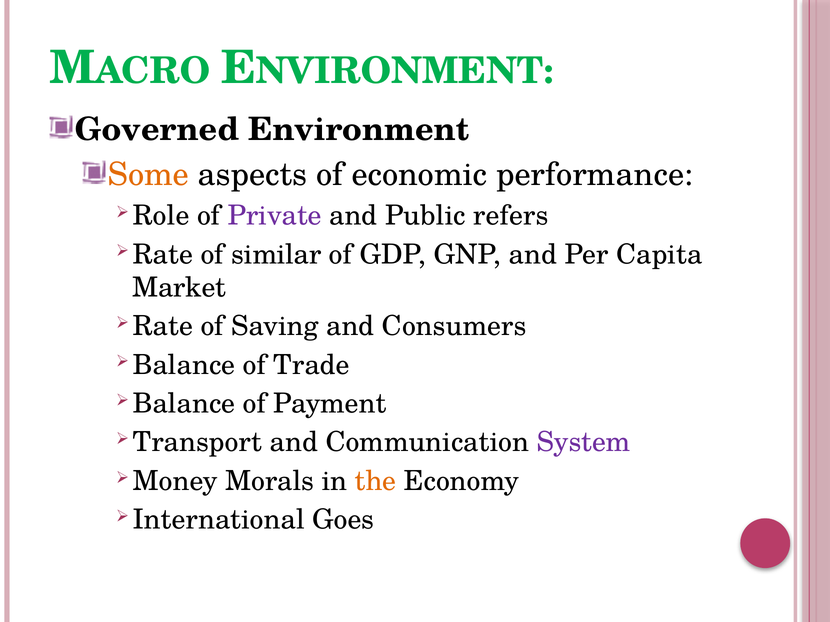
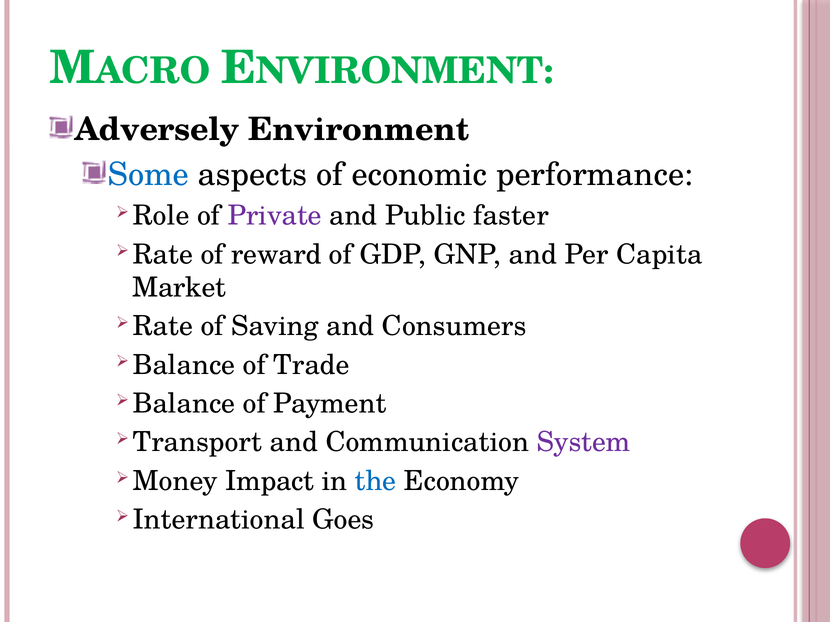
Governed: Governed -> Adversely (157, 129)
Some colour: orange -> blue (148, 175)
refers: refers -> faster (511, 216)
similar: similar -> reward (276, 255)
Morals: Morals -> Impact (270, 481)
the colour: orange -> blue (376, 481)
